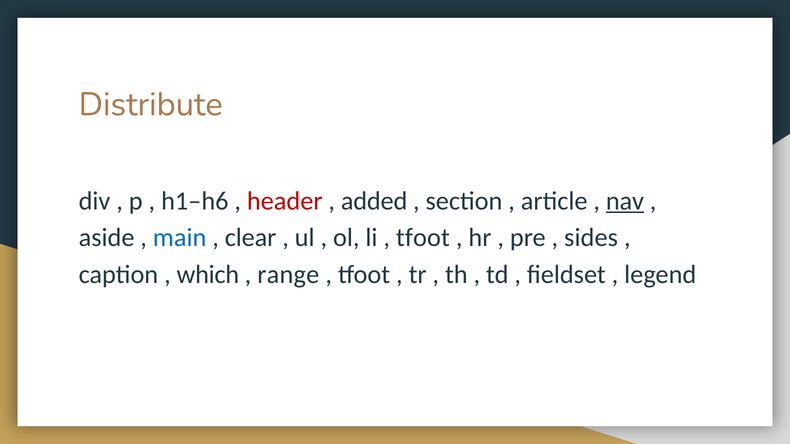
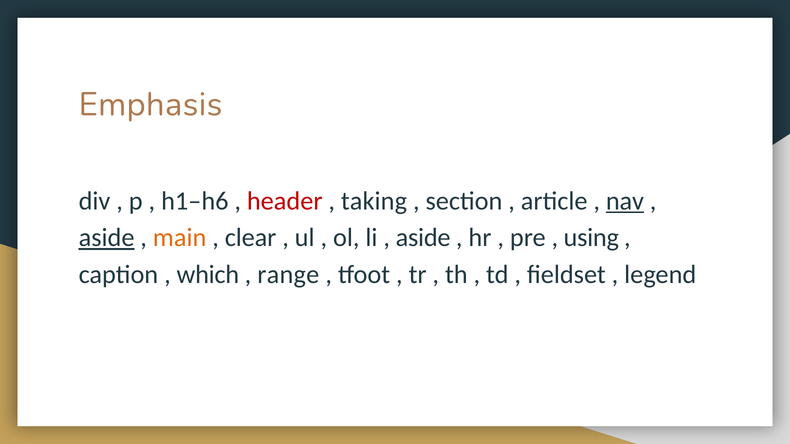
Distribute: Distribute -> Emphasis (151, 105)
added: added -> taking (374, 201)
aside underline: none -> present (107, 238)
main colour: blue -> orange (180, 238)
tfoot: tfoot -> aside (423, 238)
sides: sides -> using (591, 238)
